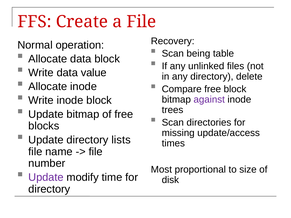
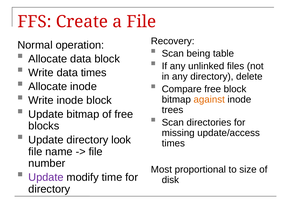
data value: value -> times (94, 73)
against colour: purple -> orange (209, 100)
lists: lists -> look (121, 140)
